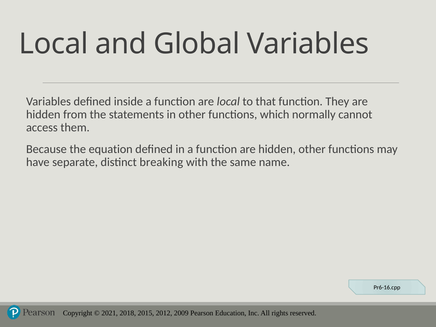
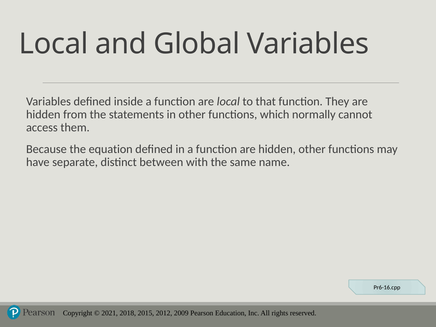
breaking: breaking -> between (161, 162)
